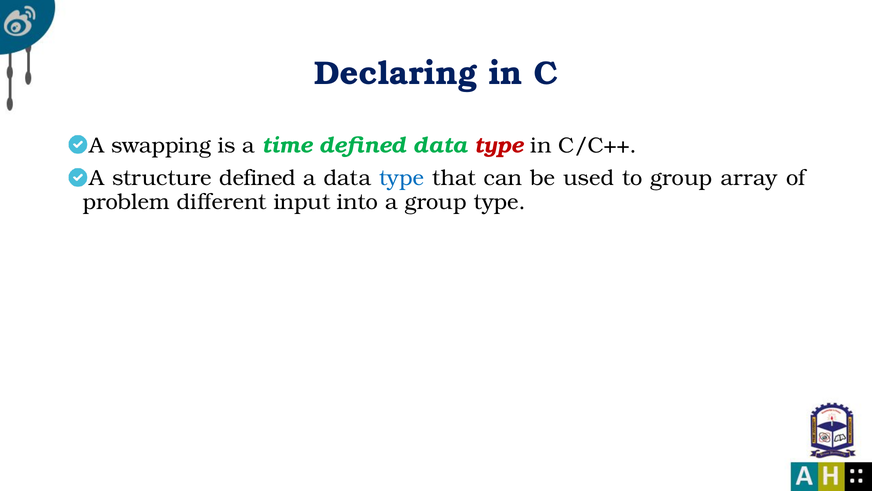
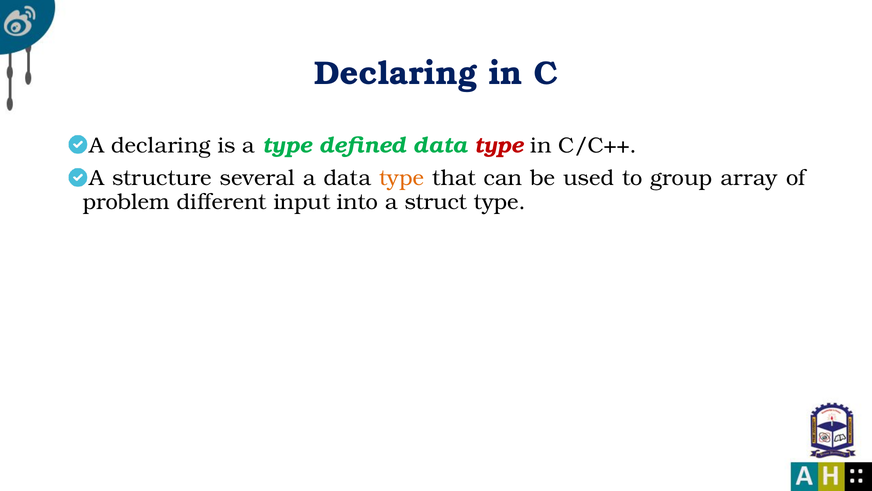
A swapping: swapping -> declaring (161, 145)
a time: time -> type (287, 145)
structure defined: defined -> several (257, 178)
type colour: blue -> orange (402, 178)
a group: group -> struct (436, 202)
